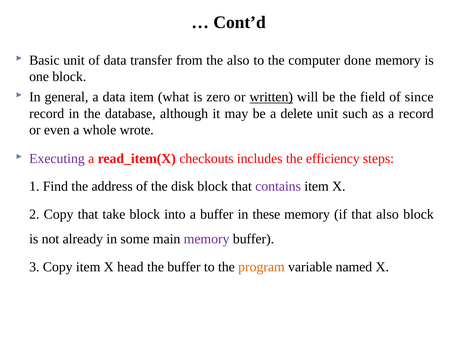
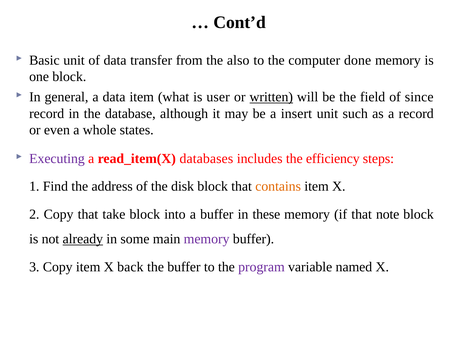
zero: zero -> user (218, 97)
delete: delete -> insert (296, 113)
wrote: wrote -> states (137, 130)
checkouts: checkouts -> databases (206, 158)
contains colour: purple -> orange (278, 186)
that also: also -> note (388, 214)
already underline: none -> present (83, 239)
head: head -> back (130, 267)
program colour: orange -> purple (261, 267)
